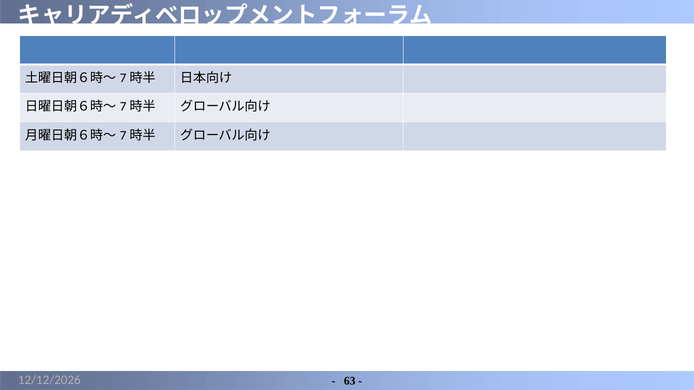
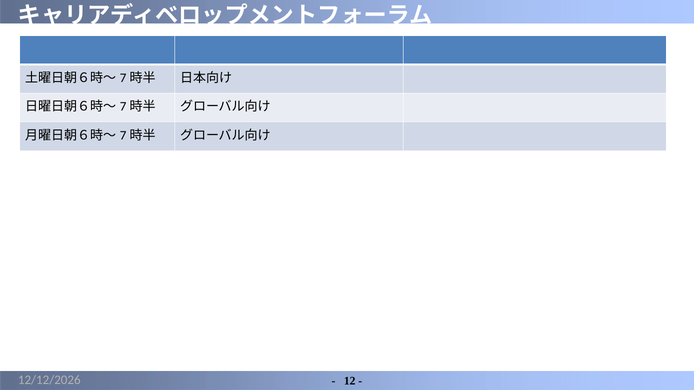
63: 63 -> 12 (350, 382)
